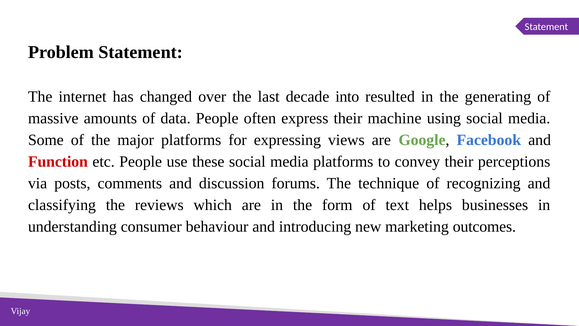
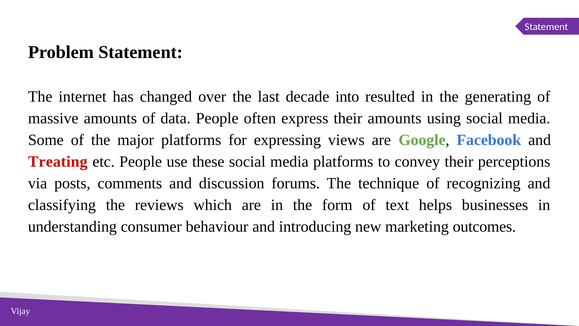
their machine: machine -> amounts (395, 118)
Function: Function -> Treating (58, 162)
